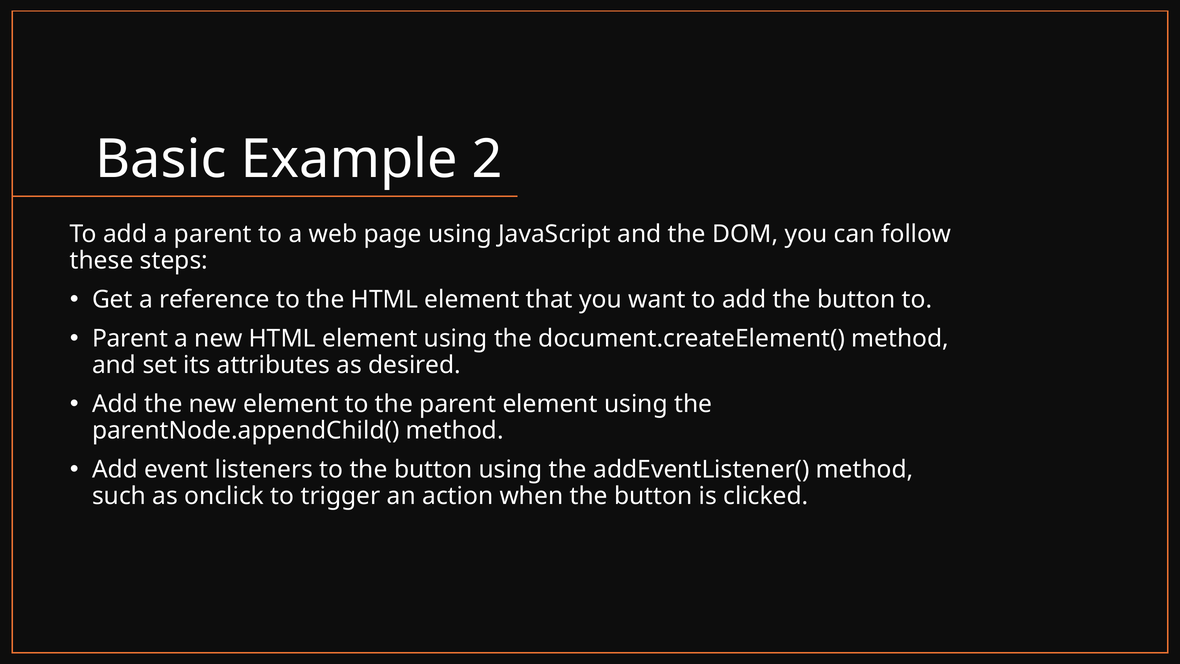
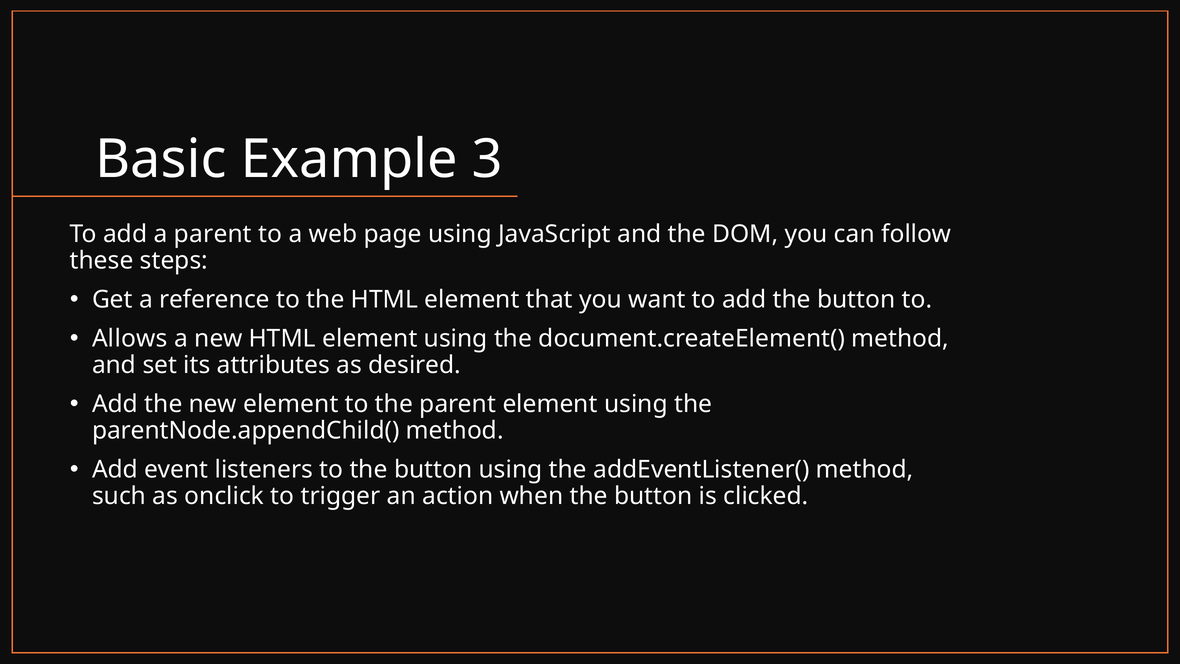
2: 2 -> 3 (487, 159)
Parent: Parent -> Allows (130, 339)
